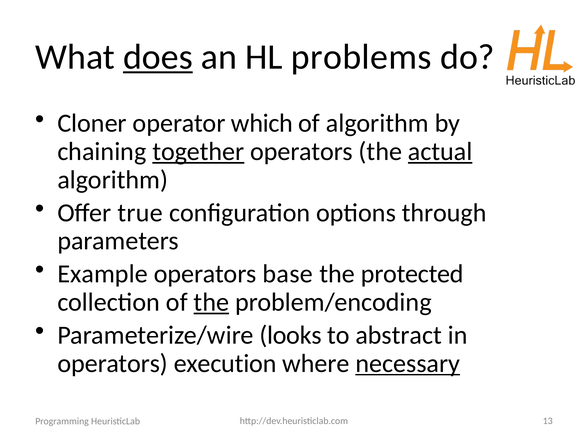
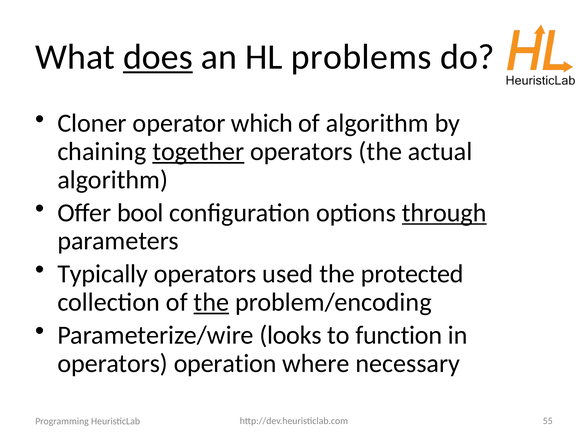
actual underline: present -> none (440, 152)
true: true -> bool (140, 213)
through underline: none -> present (444, 213)
Example: Example -> Typically (103, 274)
base: base -> used (288, 274)
abstract: abstract -> function (399, 335)
execution: execution -> operation (225, 363)
necessary underline: present -> none (408, 363)
13: 13 -> 55 (548, 421)
